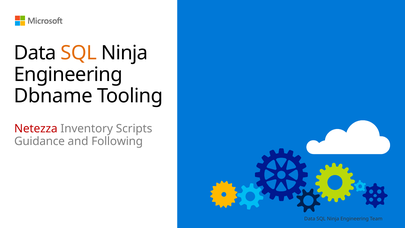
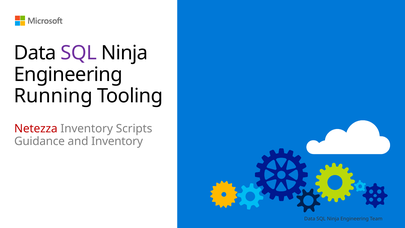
SQL colour: orange -> purple (79, 53)
Dbname: Dbname -> Running (53, 96)
and Following: Following -> Inventory (117, 141)
